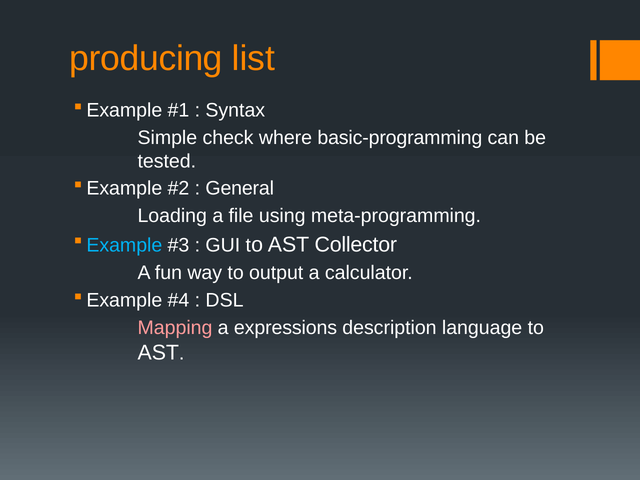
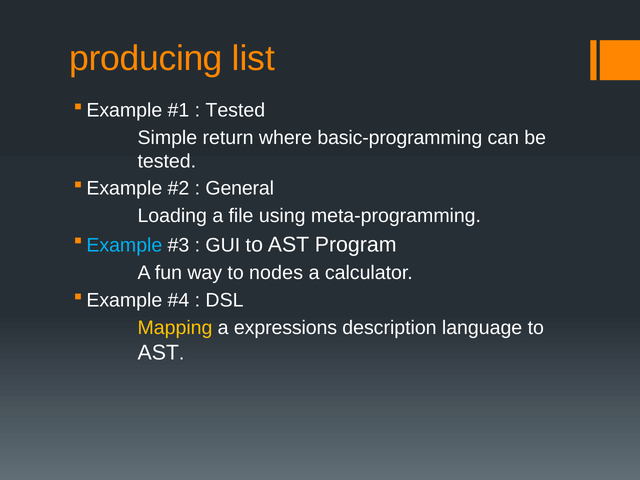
Syntax: Syntax -> Tested (235, 110)
check: check -> return (228, 138)
Collector: Collector -> Program (356, 245)
output: output -> nodes (276, 273)
Mapping colour: pink -> yellow (175, 328)
